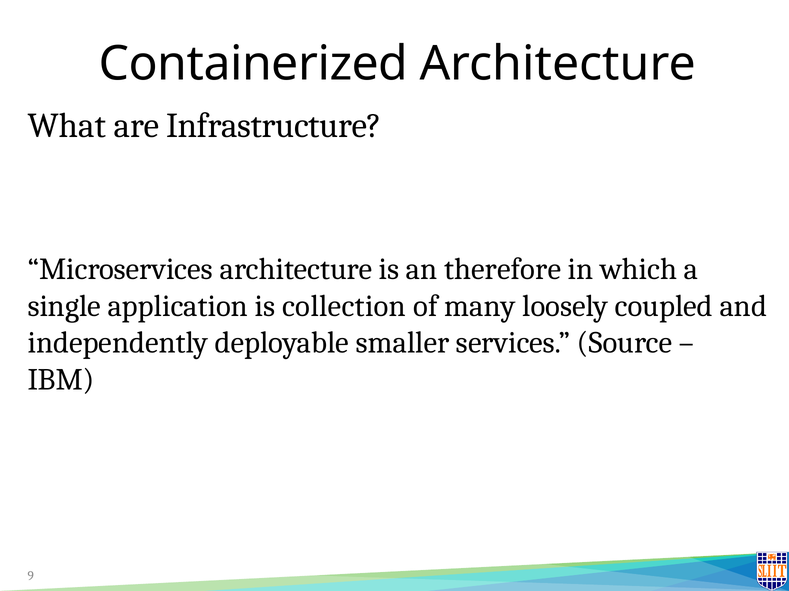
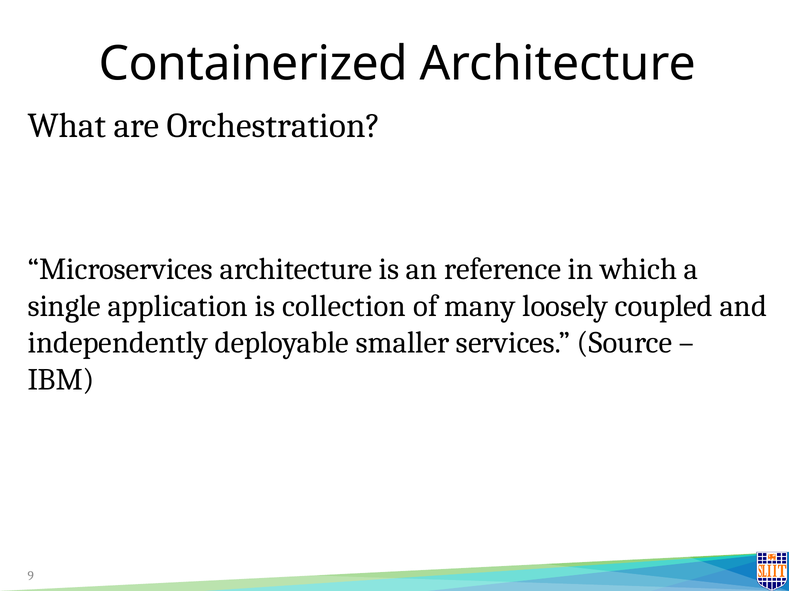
Infrastructure: Infrastructure -> Orchestration (274, 126)
therefore: therefore -> reference (503, 270)
